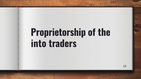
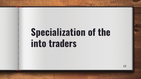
Proprietorship: Proprietorship -> Specialization (58, 33)
